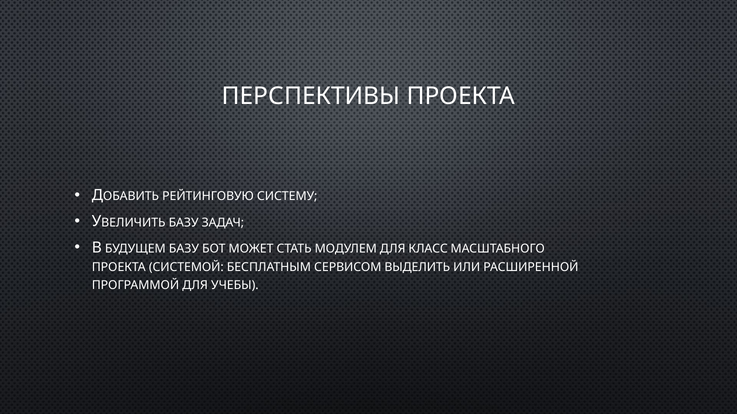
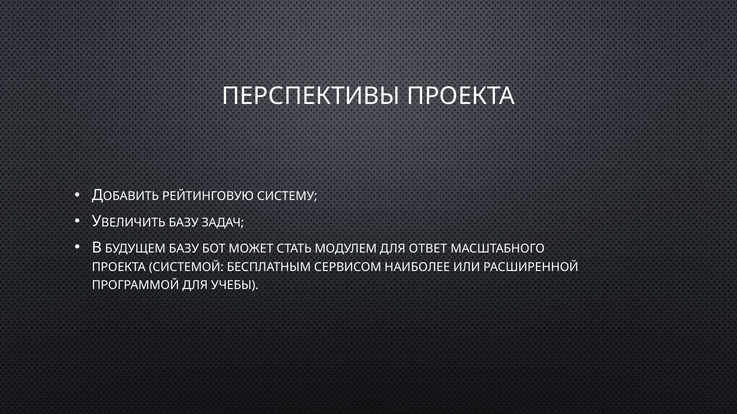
КЛАСС: КЛАСС -> ОТВЕТ (428, 249)
ВЫДЕЛИТЬ: ВЫДЕЛИТЬ -> НАИБОЛЕЕ (417, 267)
